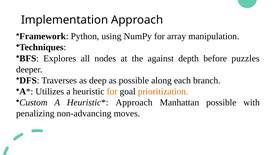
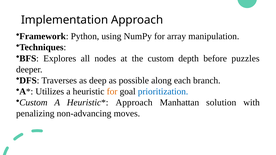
the against: against -> custom (161, 58)
prioritization colour: orange -> blue (163, 92)
Manhattan possible: possible -> solution (221, 103)
